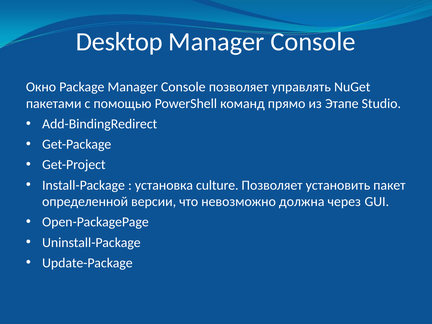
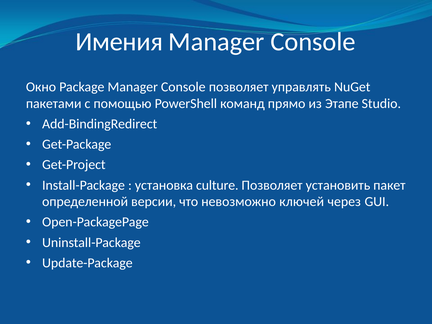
Desktop: Desktop -> Имения (119, 42)
должна: должна -> ключей (302, 202)
